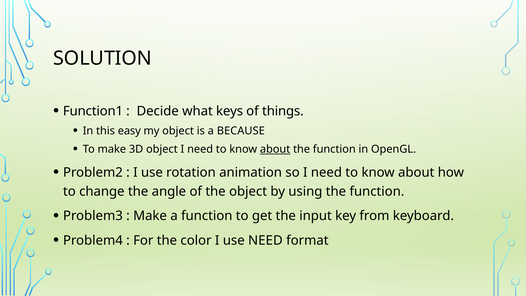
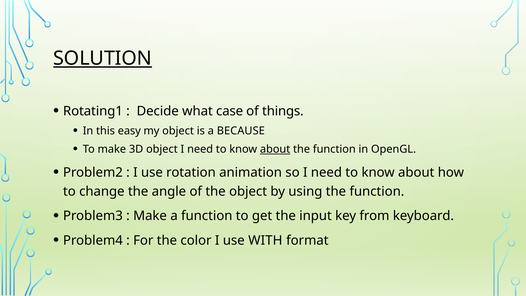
SOLUTION underline: none -> present (103, 58)
Function1: Function1 -> Rotating1 (93, 111)
keys: keys -> case (230, 111)
use NEED: NEED -> WITH (265, 240)
